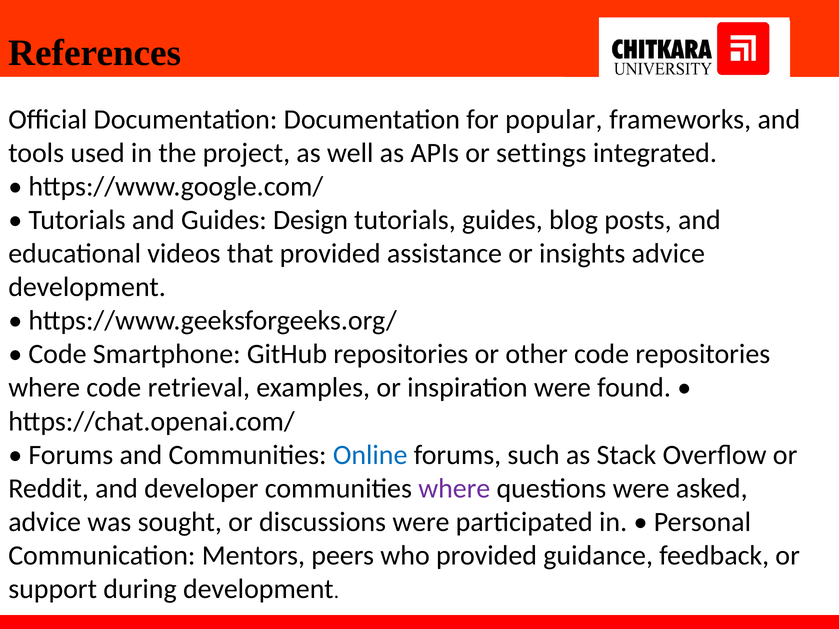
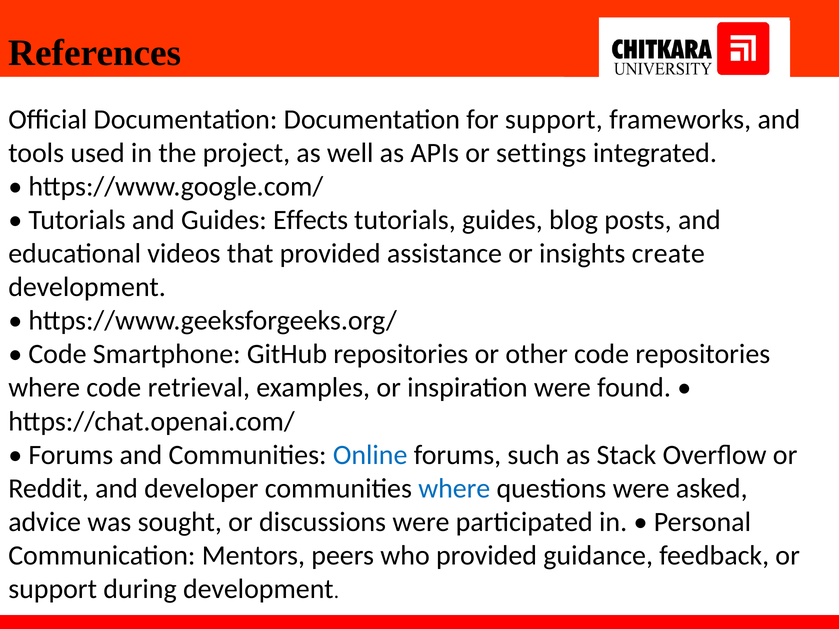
for popular: popular -> support (554, 119)
Design: Design -> Effects (311, 220)
insights advice: advice -> create (668, 254)
where colour: purple -> blue (454, 489)
